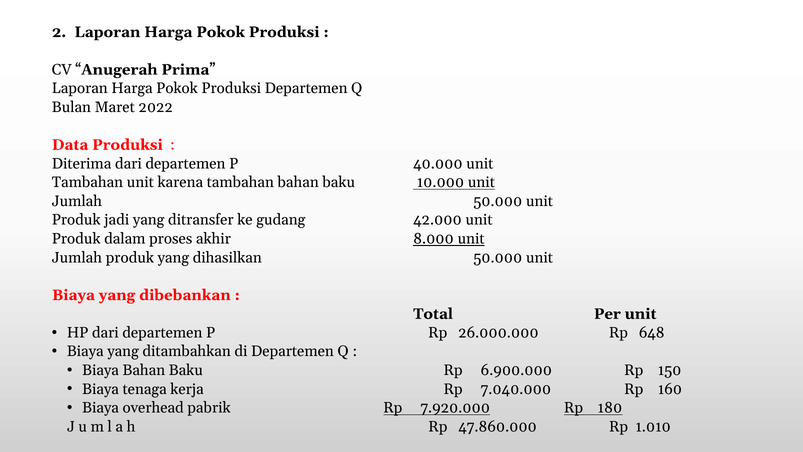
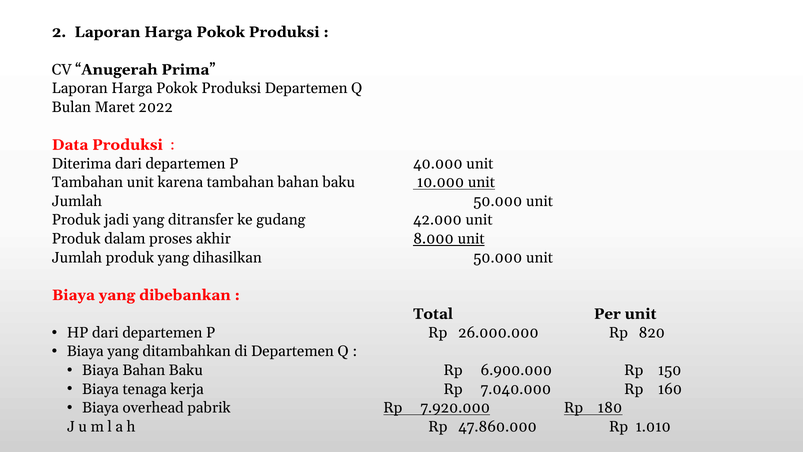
648: 648 -> 820 (652, 332)
